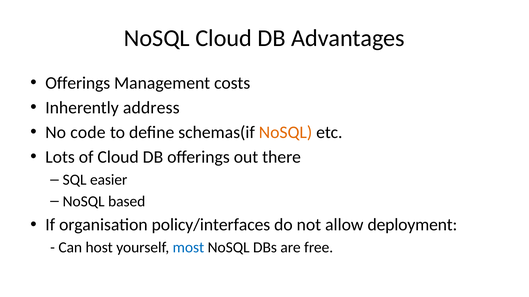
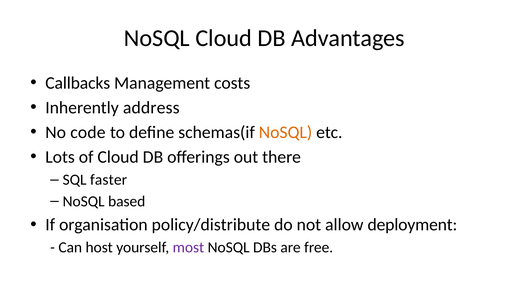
Offerings: Offerings -> Callbacks (78, 83)
easier: easier -> faster (109, 180)
policy/interfaces: policy/interfaces -> policy/distribute (211, 225)
most colour: blue -> purple (188, 248)
